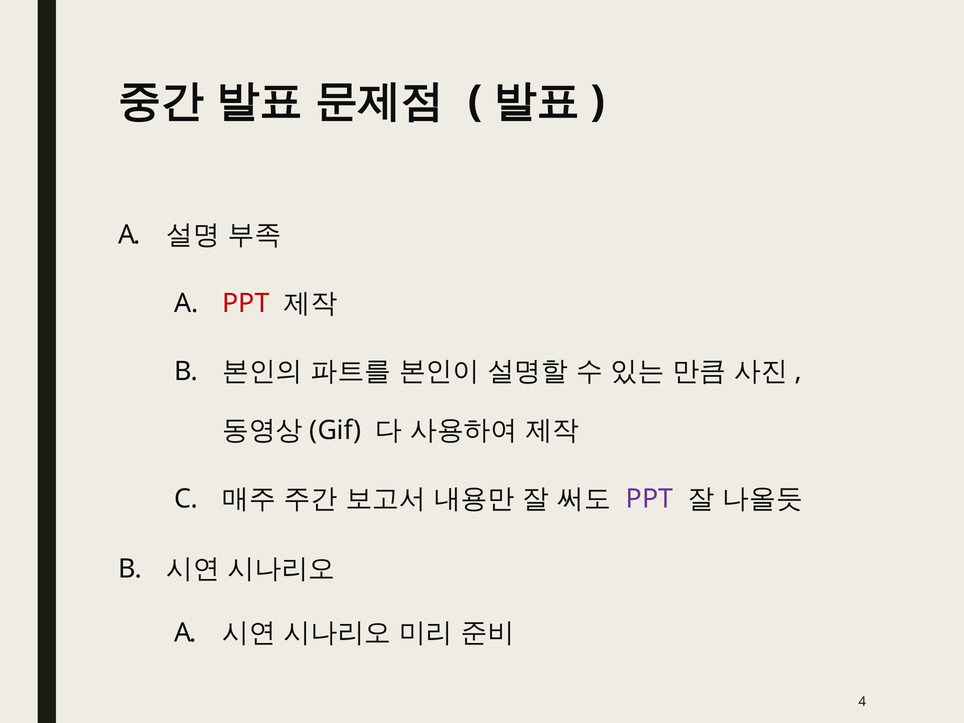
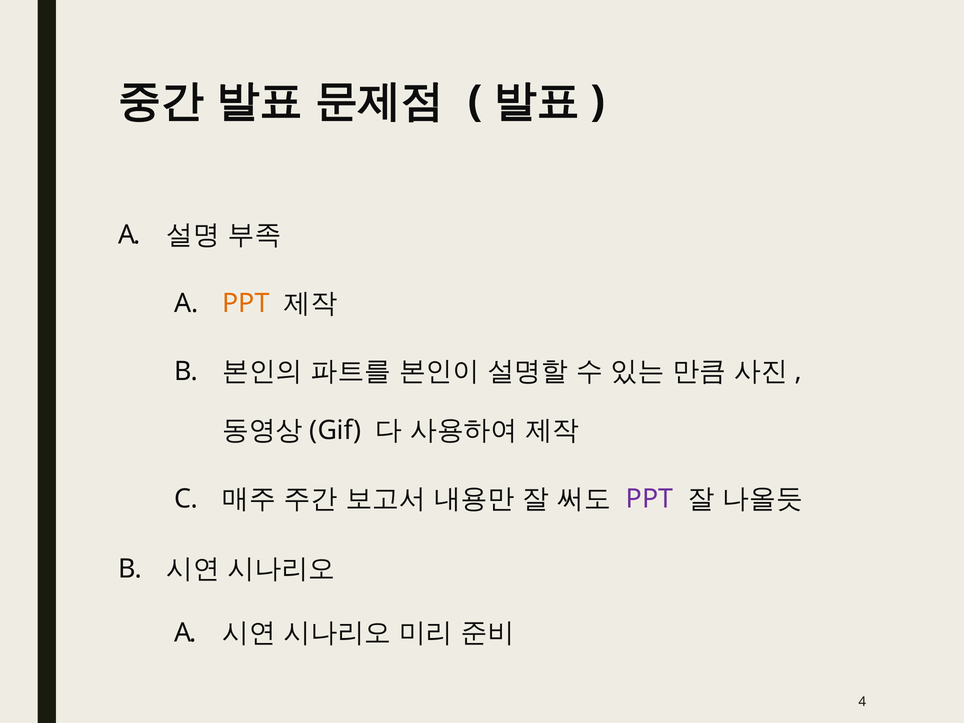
PPT colour: red -> orange (246, 303)
